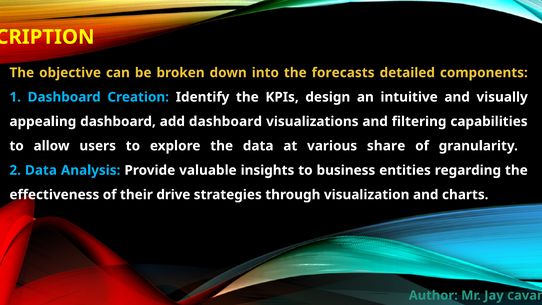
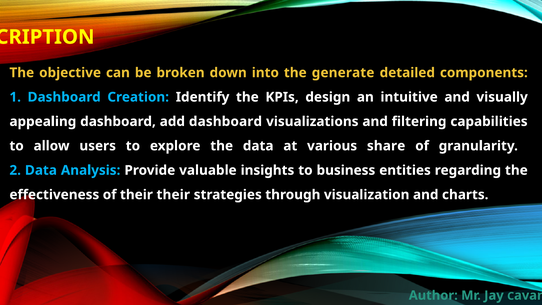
forecasts: forecasts -> generate (343, 73)
their drive: drive -> their (173, 195)
